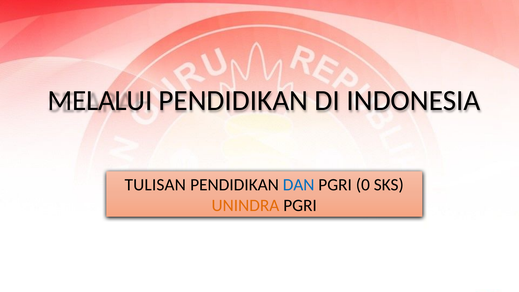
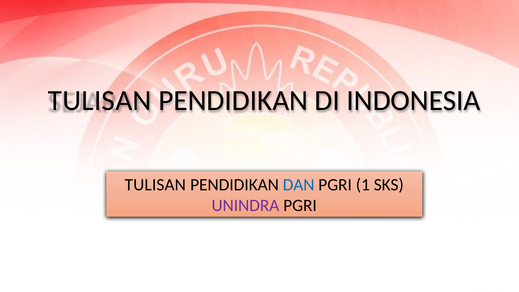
MELALUI: MELALUI -> TULISAN (100, 101)
0: 0 -> 1 (363, 185)
UNINDRA colour: orange -> purple (245, 205)
